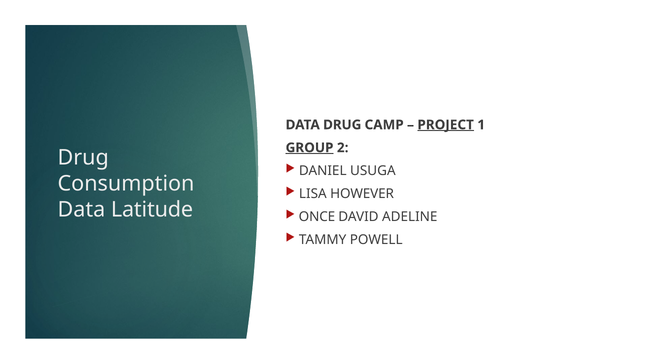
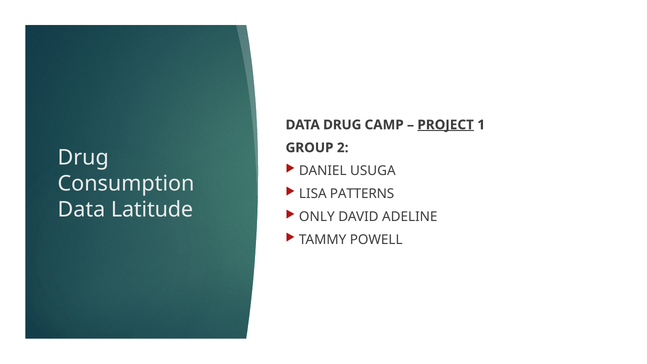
GROUP underline: present -> none (310, 148)
HOWEVER: HOWEVER -> PATTERNS (362, 194)
ONCE: ONCE -> ONLY (317, 217)
